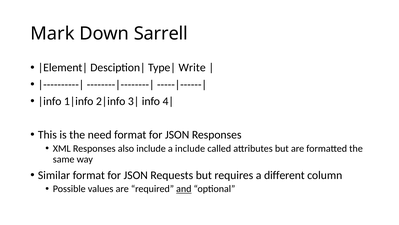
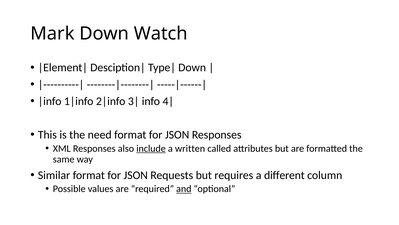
Sarrell: Sarrell -> Watch (161, 34)
Write: Write -> Down (192, 67)
include underline: none -> present (151, 148)
a include: include -> written (190, 148)
